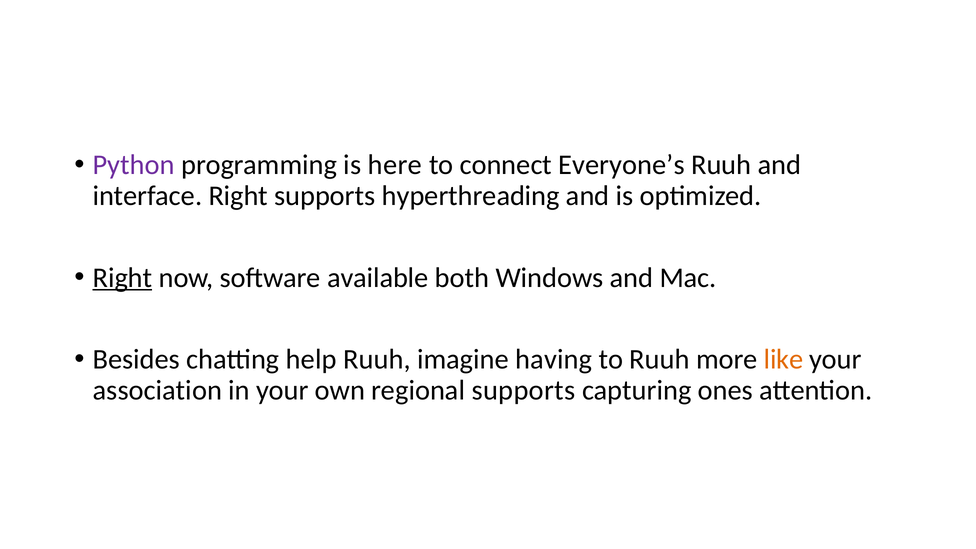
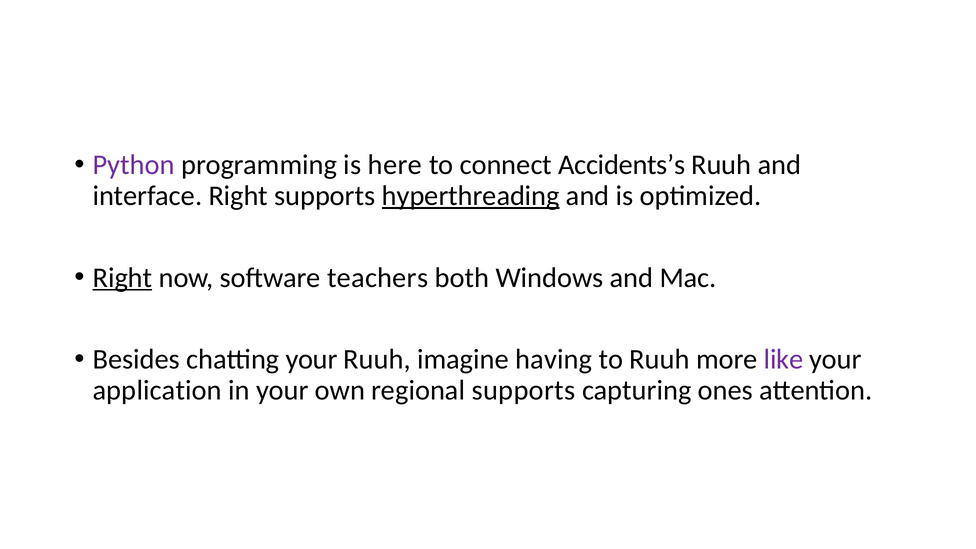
Everyone’s: Everyone’s -> Accidents’s (622, 165)
hyperthreading underline: none -> present (471, 196)
available: available -> teachers (378, 278)
chatting help: help -> your (312, 359)
like colour: orange -> purple (784, 359)
association: association -> application (157, 390)
